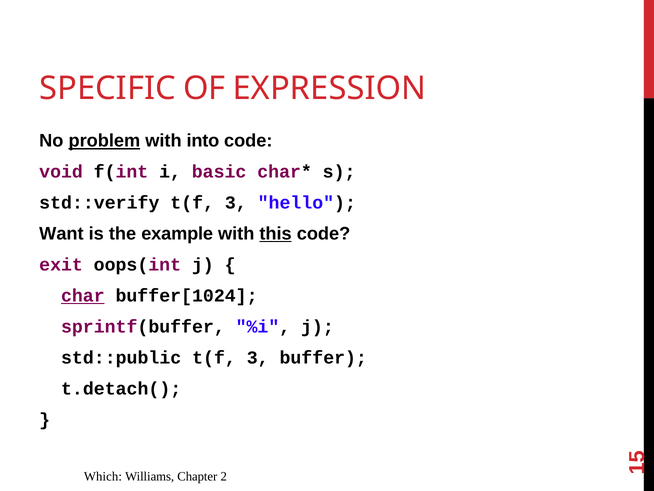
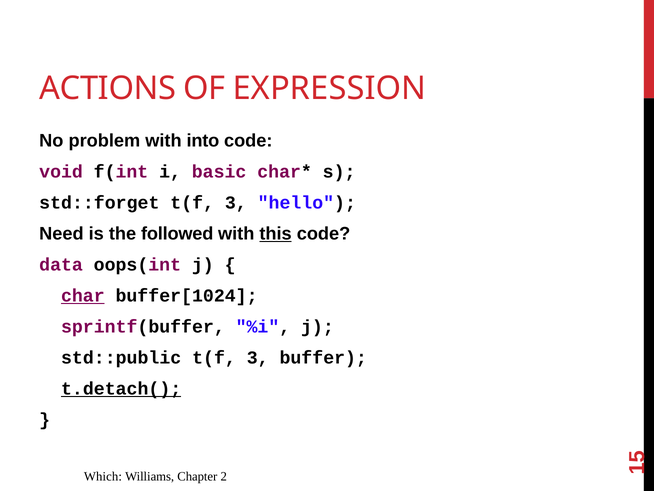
SPECIFIC: SPECIFIC -> ACTIONS (108, 88)
problem underline: present -> none (104, 141)
std::verify: std::verify -> std::forget (99, 203)
Want: Want -> Need (61, 234)
example: example -> followed (177, 234)
exit: exit -> data (61, 265)
t.detach( underline: none -> present (121, 388)
